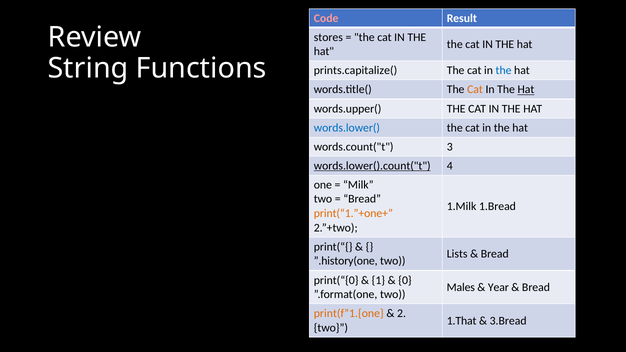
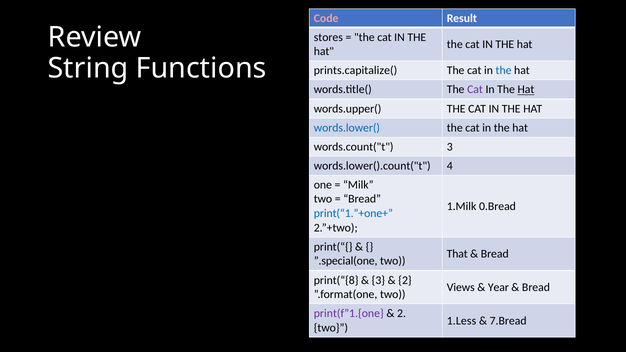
Cat colour: orange -> purple (475, 90)
words.lower().count("t underline: present -> none (372, 166)
1.Bread: 1.Bread -> 0.Bread (497, 206)
print(“1.”+one+ colour: orange -> blue (353, 213)
Lists: Lists -> That (457, 254)
”.history(one: ”.history(one -> ”.special(one (346, 261)
print(“{0: print(“{0 -> print(“{8 (336, 280)
1: 1 -> 3 (378, 280)
0: 0 -> 2 (405, 280)
Males: Males -> Views (461, 287)
print(f”1.{one colour: orange -> purple (349, 314)
1.That: 1.That -> 1.Less (462, 321)
3.Bread: 3.Bread -> 7.Bread (508, 321)
